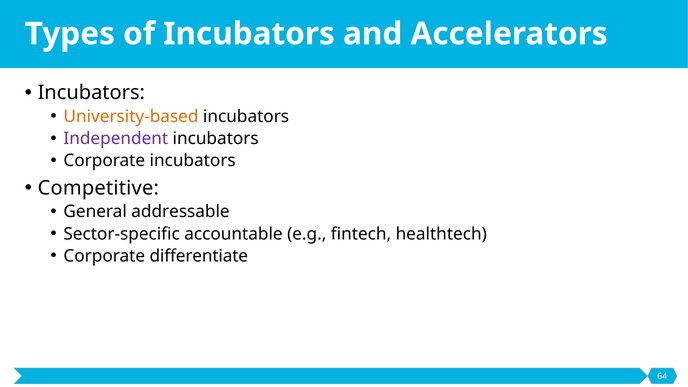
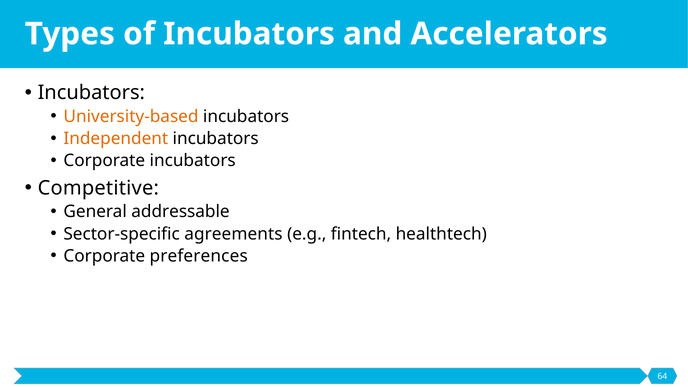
Independent colour: purple -> orange (116, 139)
accountable: accountable -> agreements (233, 234)
differentiate: differentiate -> preferences (199, 256)
